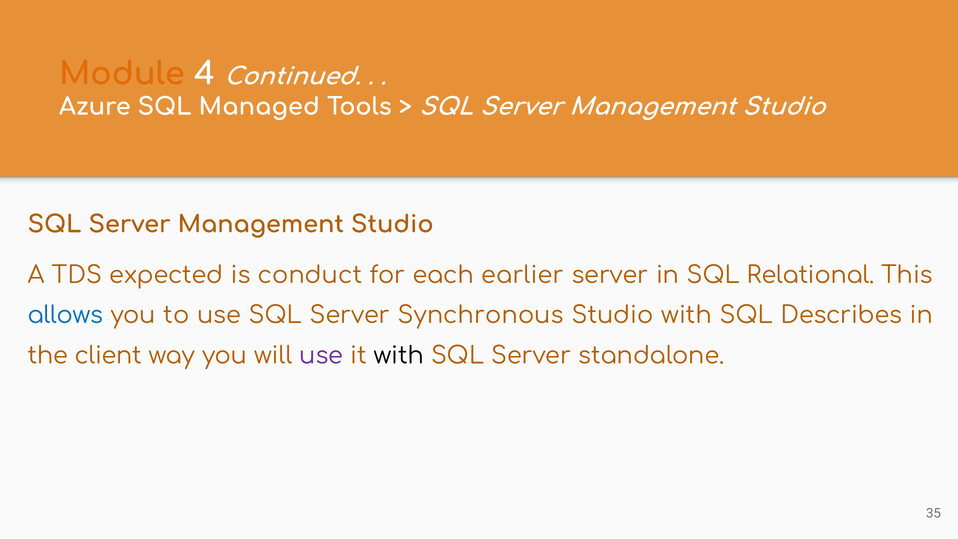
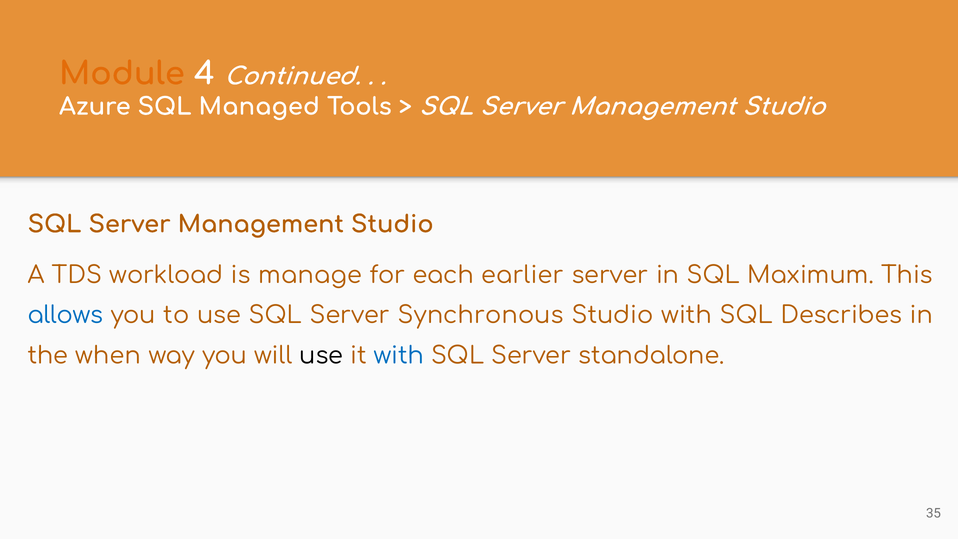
expected: expected -> workload (166, 275)
conduct: conduct -> manage (310, 275)
Relational: Relational -> Maximum (810, 275)
client: client -> when (108, 356)
use colour: purple -> black (321, 356)
with colour: black -> blue (399, 356)
